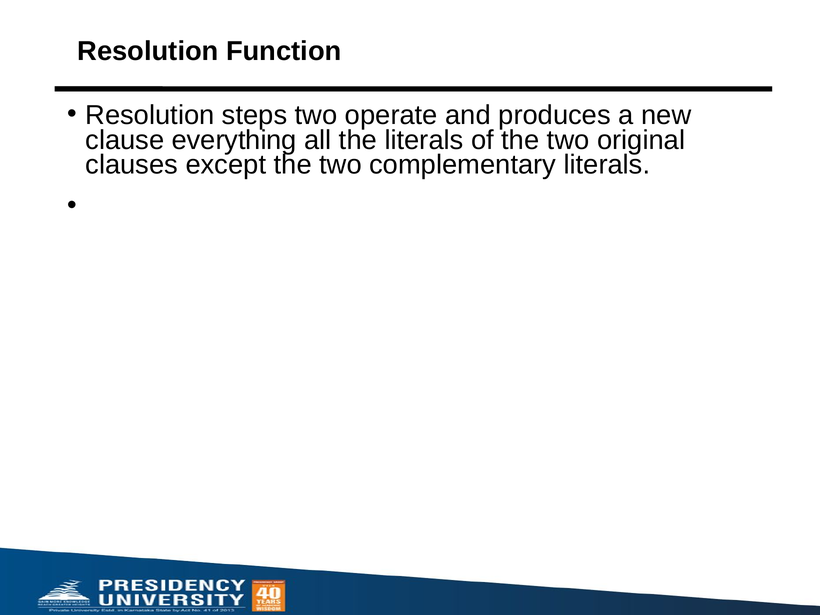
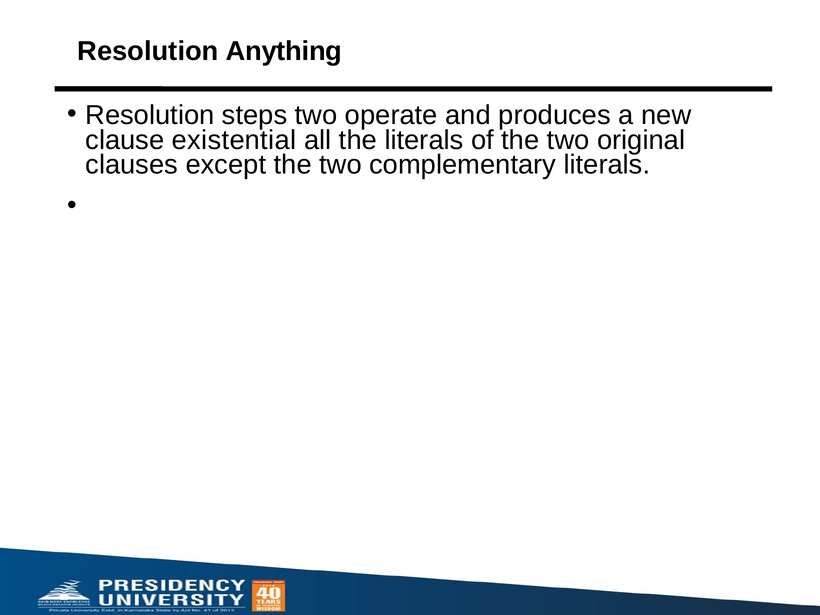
Function: Function -> Anything (284, 51)
everything: everything -> existential (234, 140)
